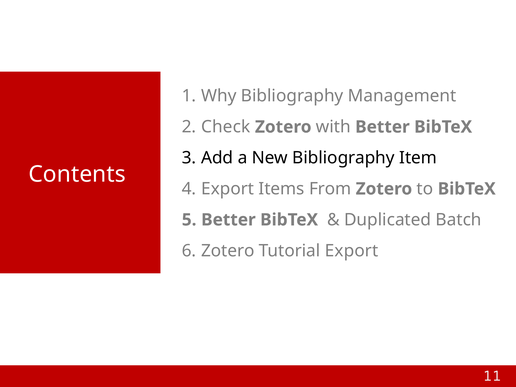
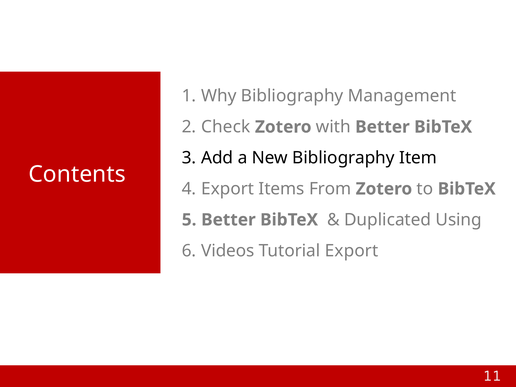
Batch: Batch -> Using (459, 220)
Zotero: Zotero -> Videos (228, 251)
